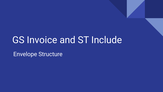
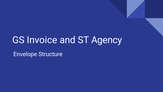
Include: Include -> Agency (107, 40)
